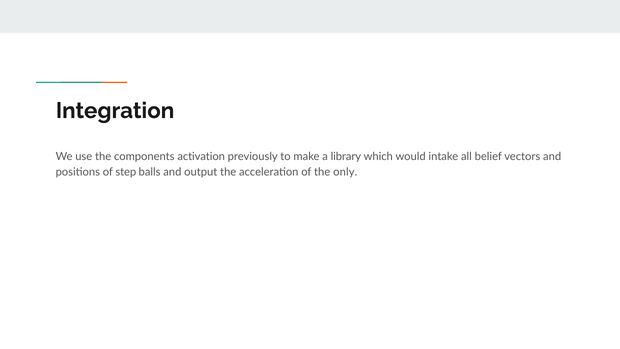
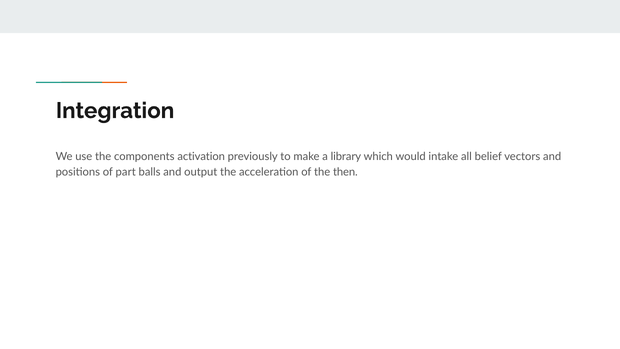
step: step -> part (126, 172)
only: only -> then (345, 172)
